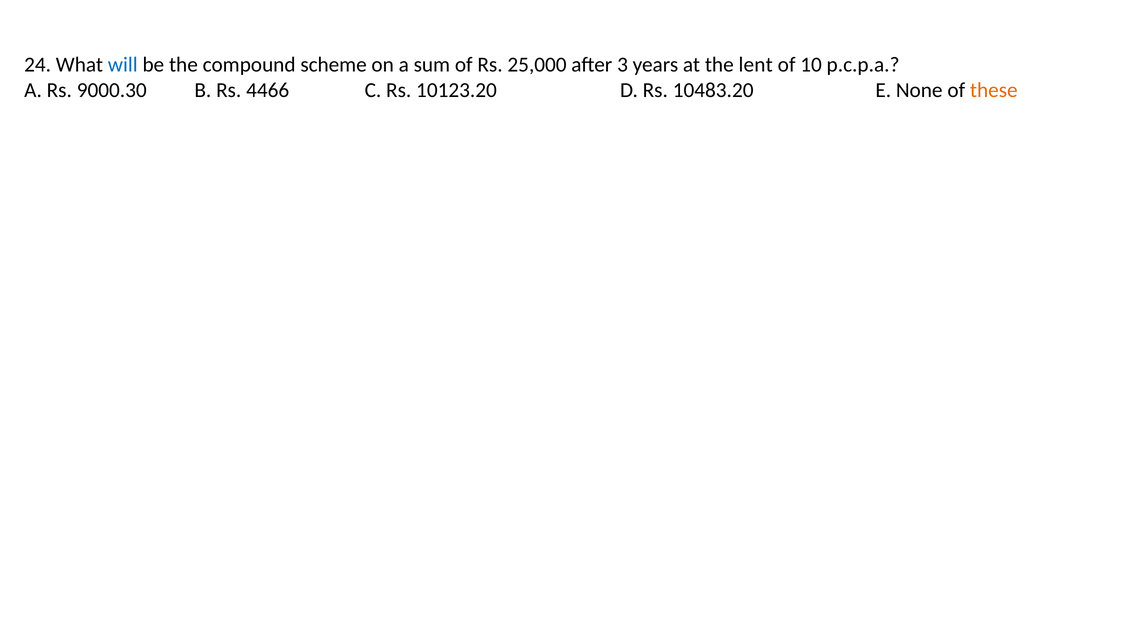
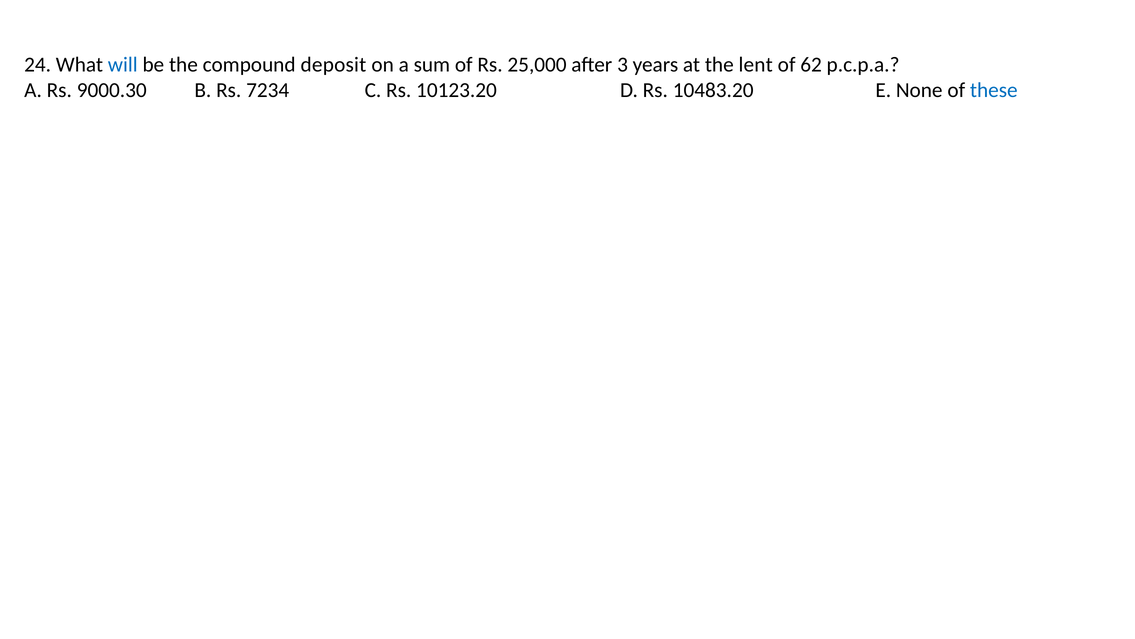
scheme: scheme -> deposit (333, 65)
10: 10 -> 62 (811, 65)
4466: 4466 -> 7234 (268, 90)
these colour: orange -> blue (994, 90)
